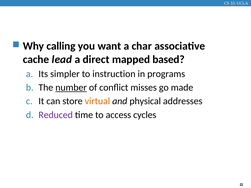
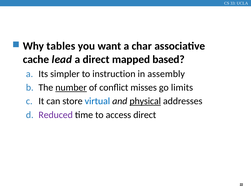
calling: calling -> tables (61, 46)
programs: programs -> assembly (166, 74)
made: made -> limits (182, 88)
virtual colour: orange -> blue (97, 101)
physical underline: none -> present (145, 101)
access cycles: cycles -> direct (145, 115)
